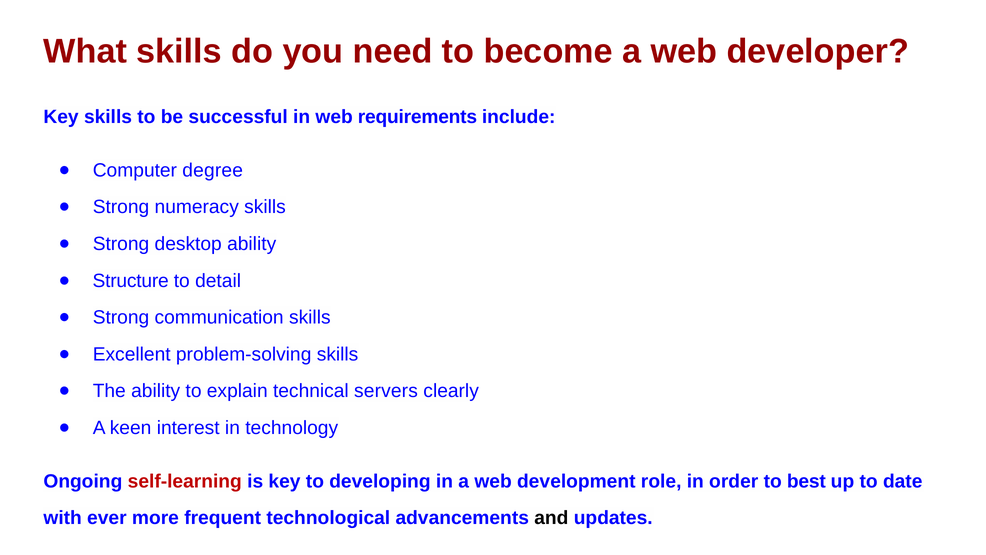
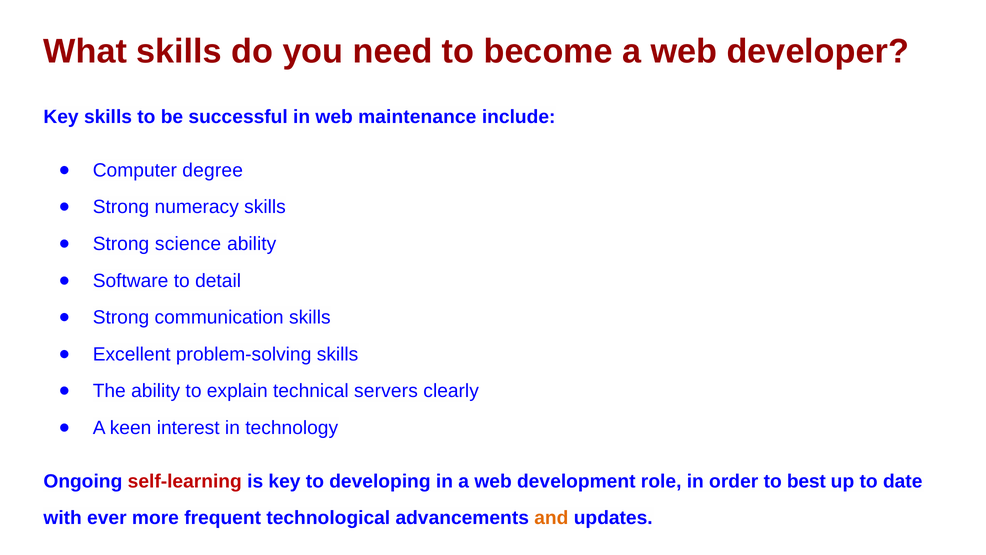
requirements: requirements -> maintenance (417, 117)
desktop: desktop -> science (188, 244)
Structure: Structure -> Software (131, 281)
and colour: black -> orange (551, 518)
